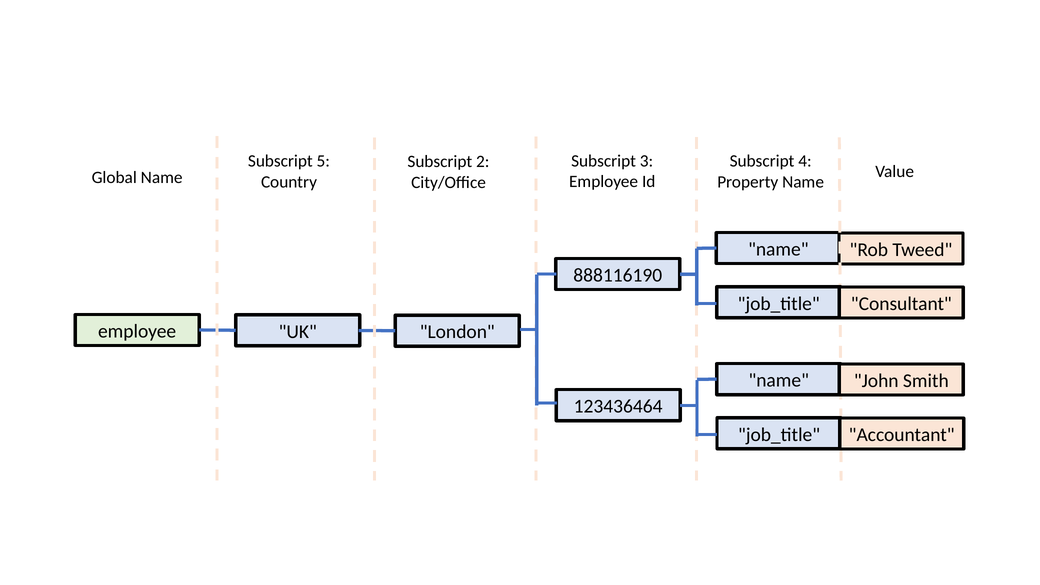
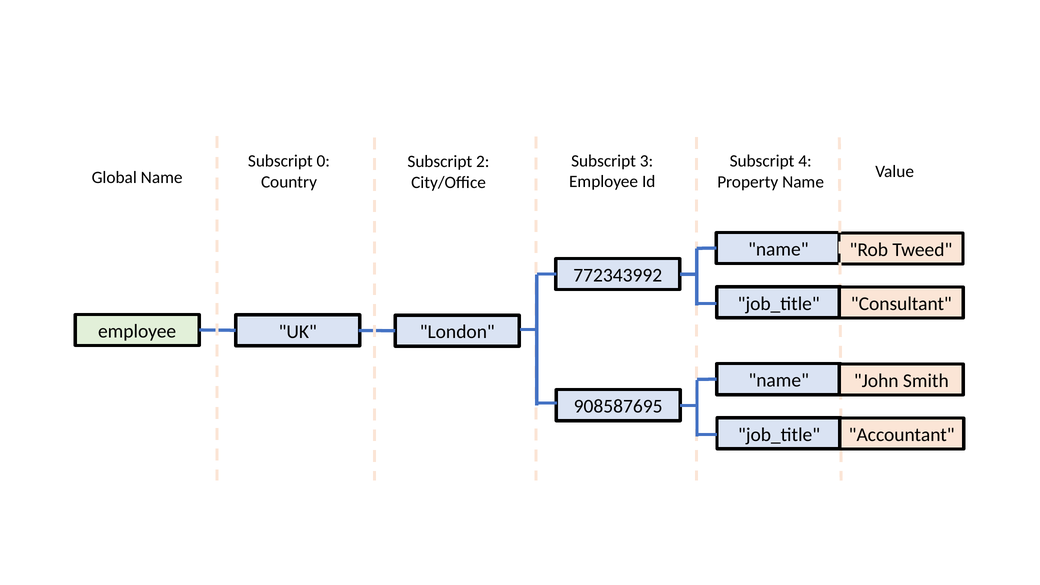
5: 5 -> 0 (323, 161)
888116190: 888116190 -> 772343992 (618, 275)
123436464: 123436464 -> 908587695 (618, 407)
